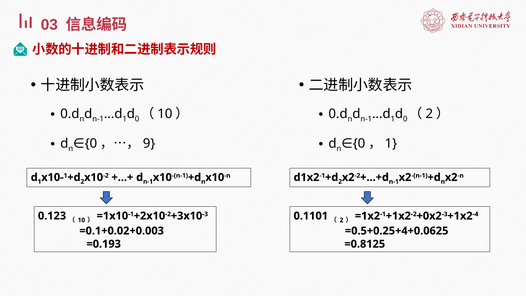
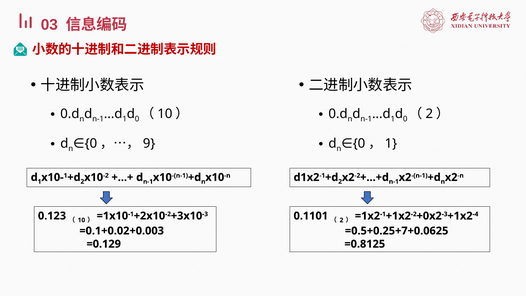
=0.5+0.25+4+0.0625: =0.5+0.25+4+0.0625 -> =0.5+0.25+7+0.0625 (397, 231)
=0.193: =0.193 -> =0.129 (104, 244)
